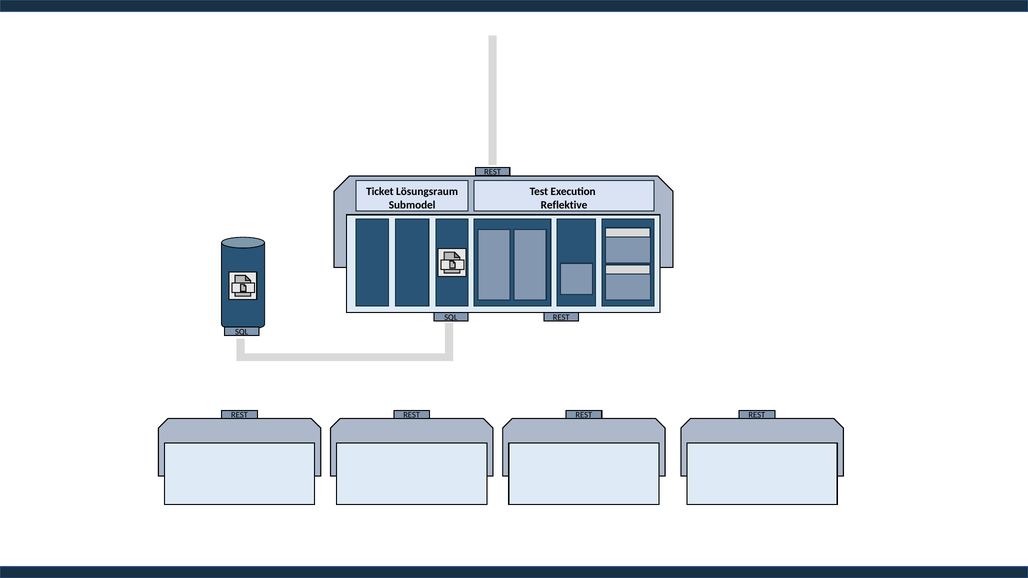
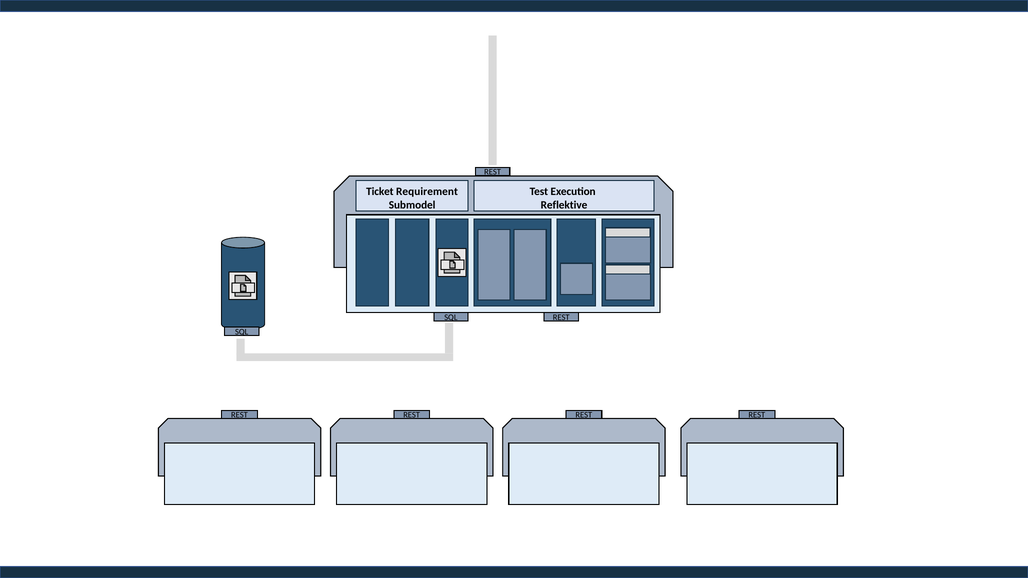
Lösungsraum: Lösungsraum -> Requirement (427, 192)
